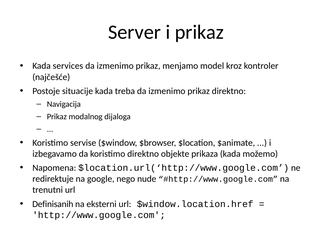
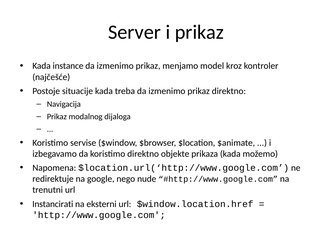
services: services -> instance (68, 66)
Definisanih: Definisanih -> Instancirati (53, 204)
